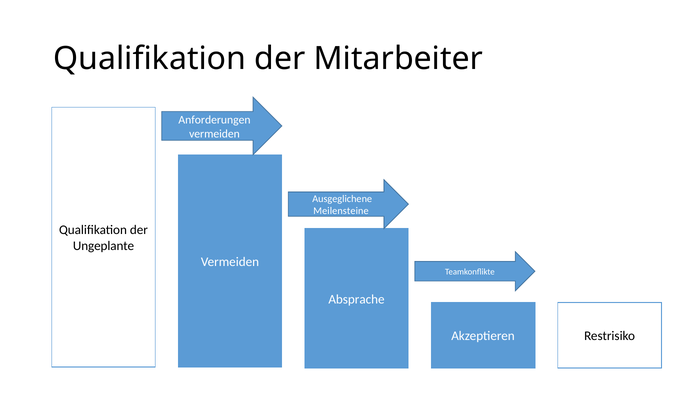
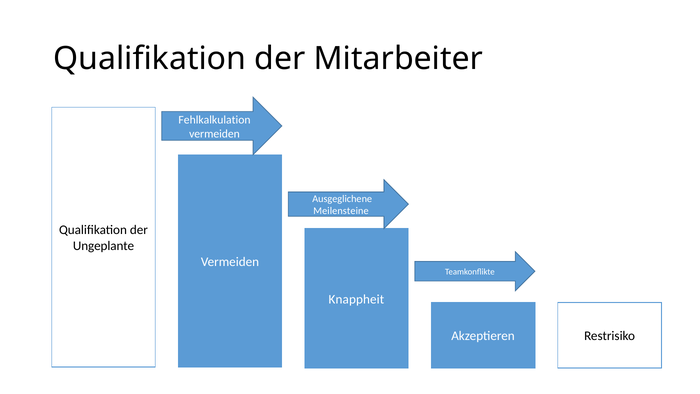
Anforderungen: Anforderungen -> Fehlkalkulation (215, 120)
Absprache: Absprache -> Knappheit (356, 299)
